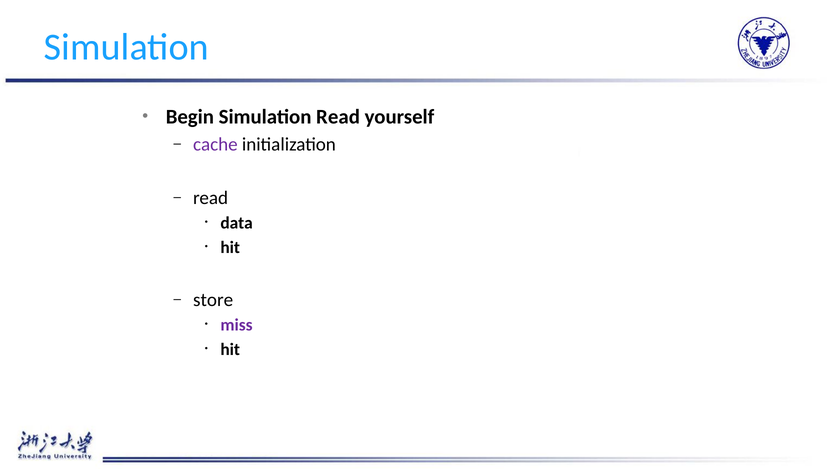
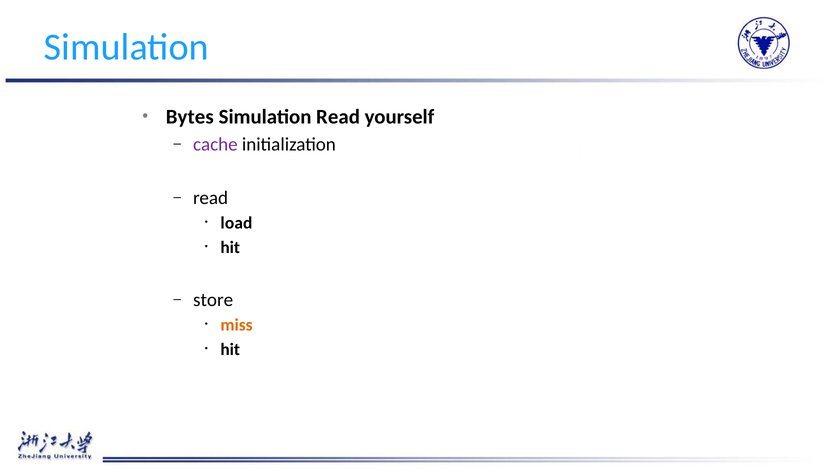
Begin: Begin -> Bytes (190, 117)
data: data -> load (236, 223)
miss colour: purple -> orange (237, 325)
